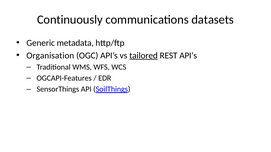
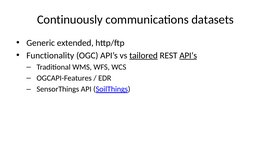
metadata: metadata -> extended (75, 43)
Organisation: Organisation -> Functionality (50, 56)
API’s underline: none -> present (188, 56)
